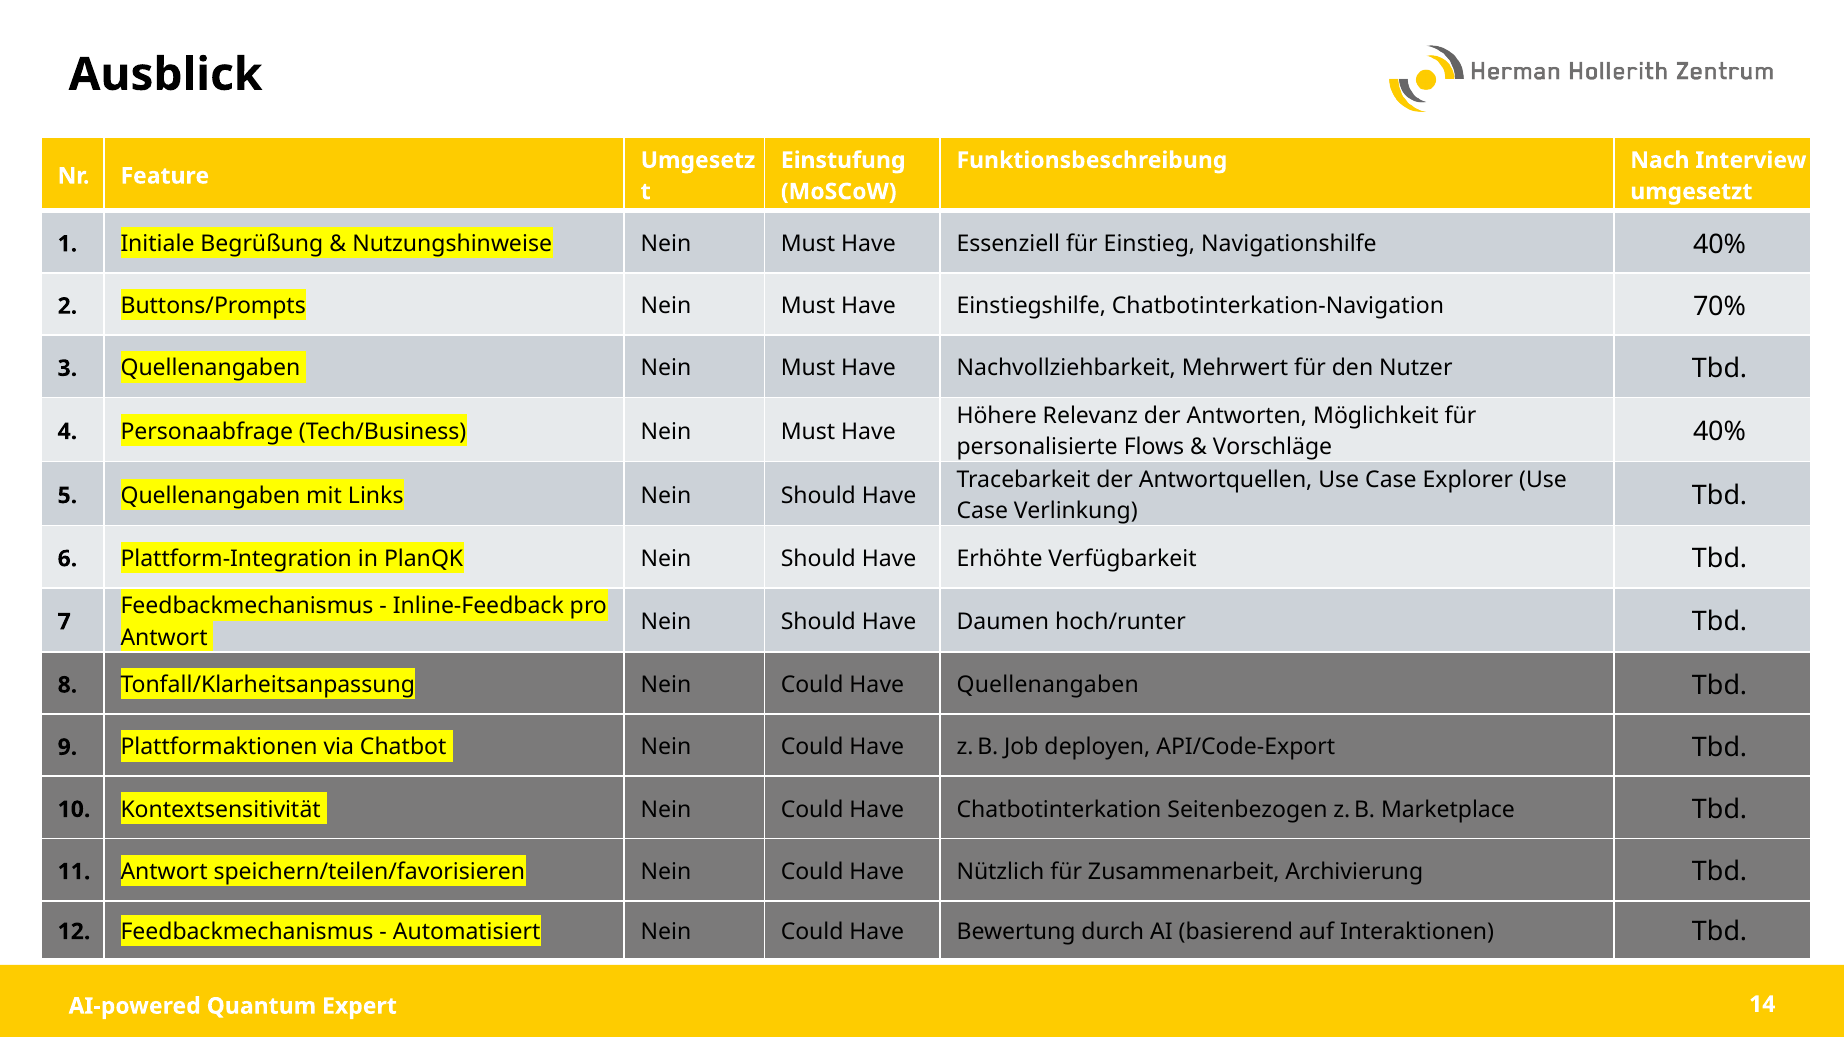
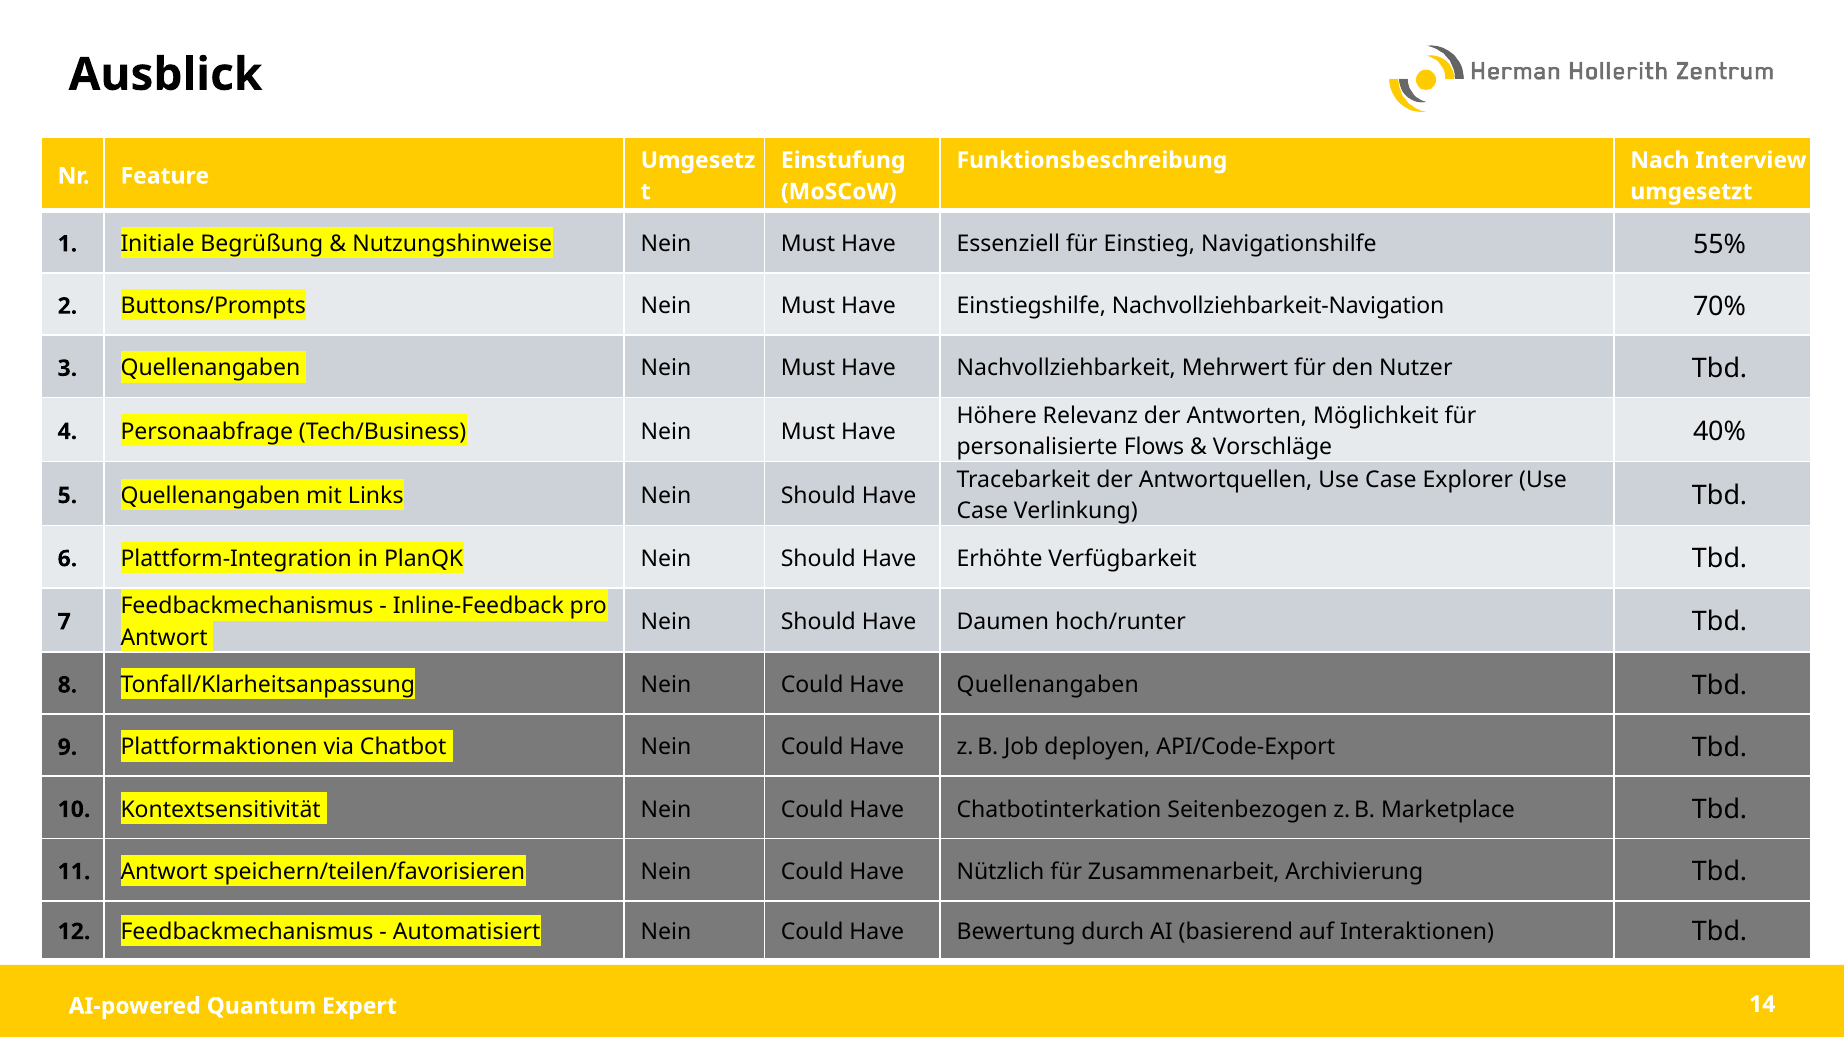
Navigationshilfe 40%: 40% -> 55% (1720, 244)
Chatbotinterkation-Navigation: Chatbotinterkation-Navigation -> Nachvollziehbarkeit-Navigation (1278, 306)
